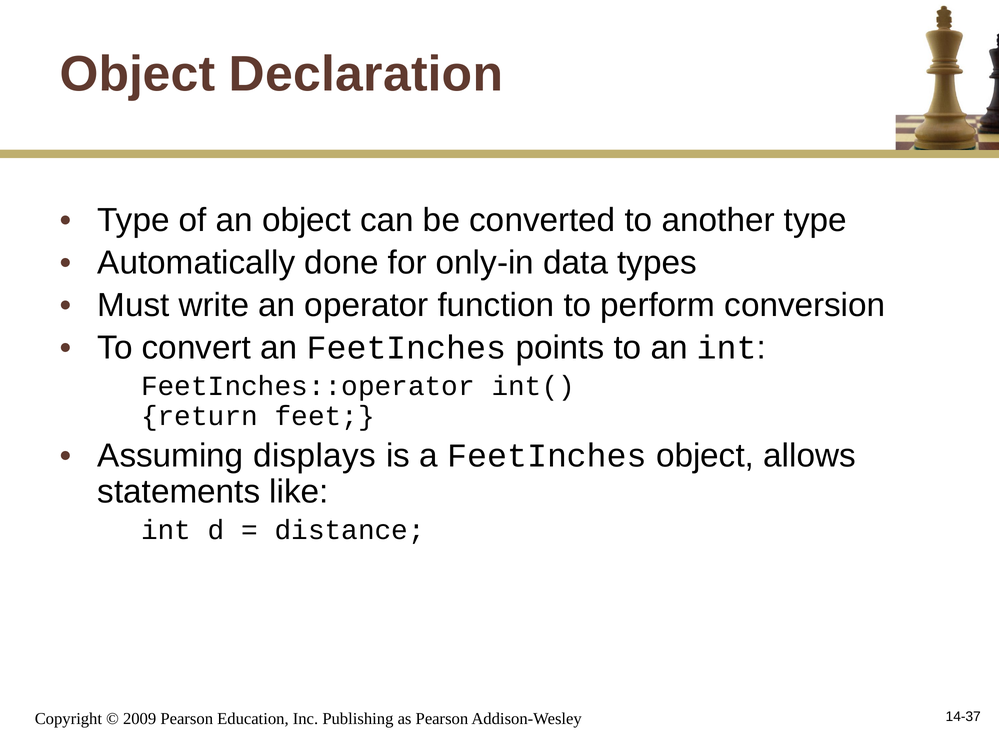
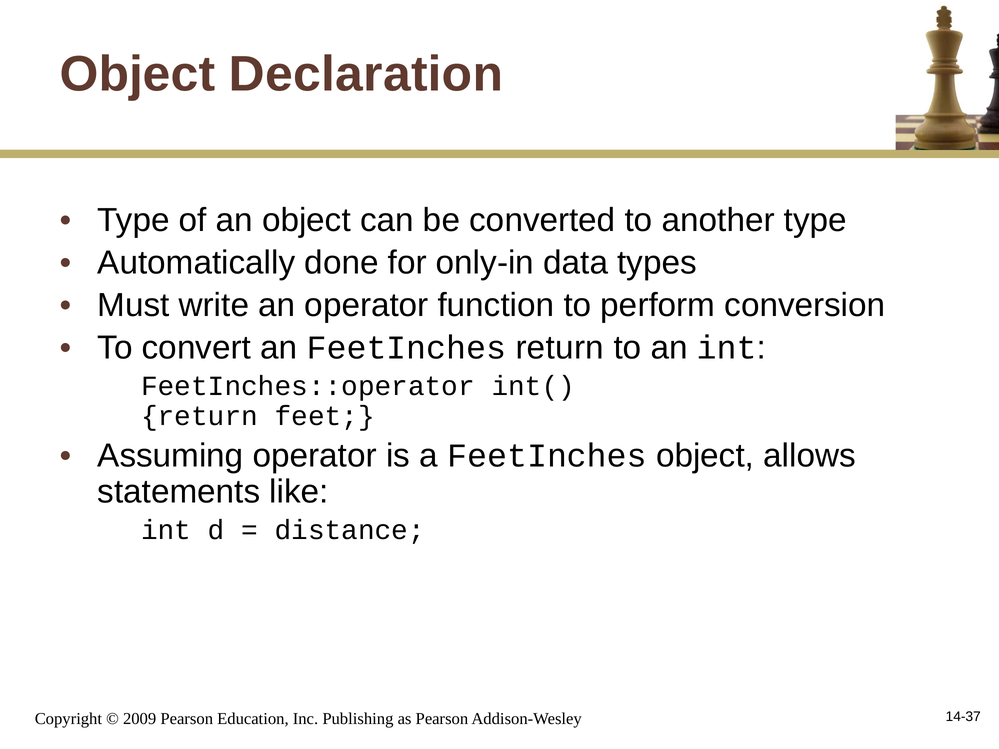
FeetInches points: points -> return (560, 348)
Assuming displays: displays -> operator (315, 456)
